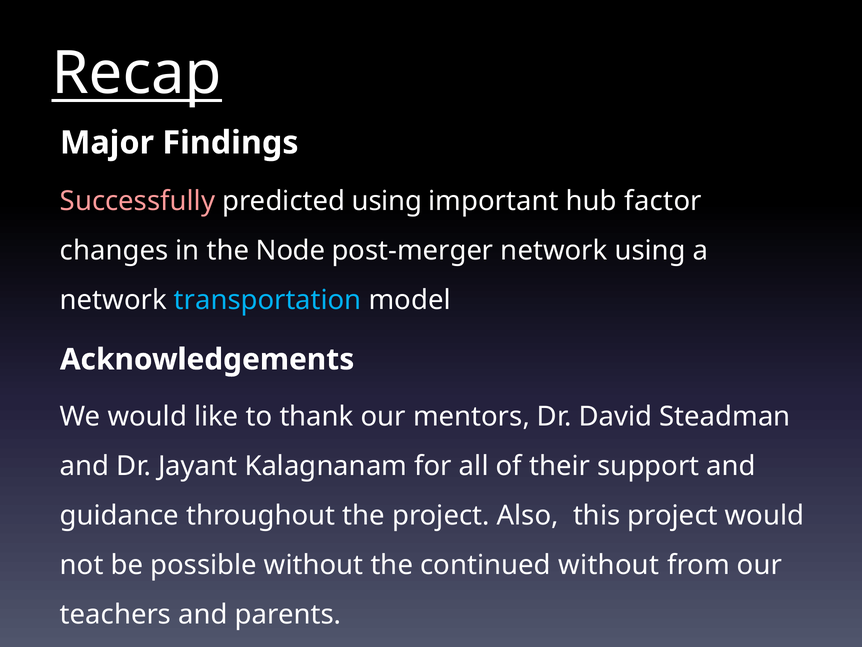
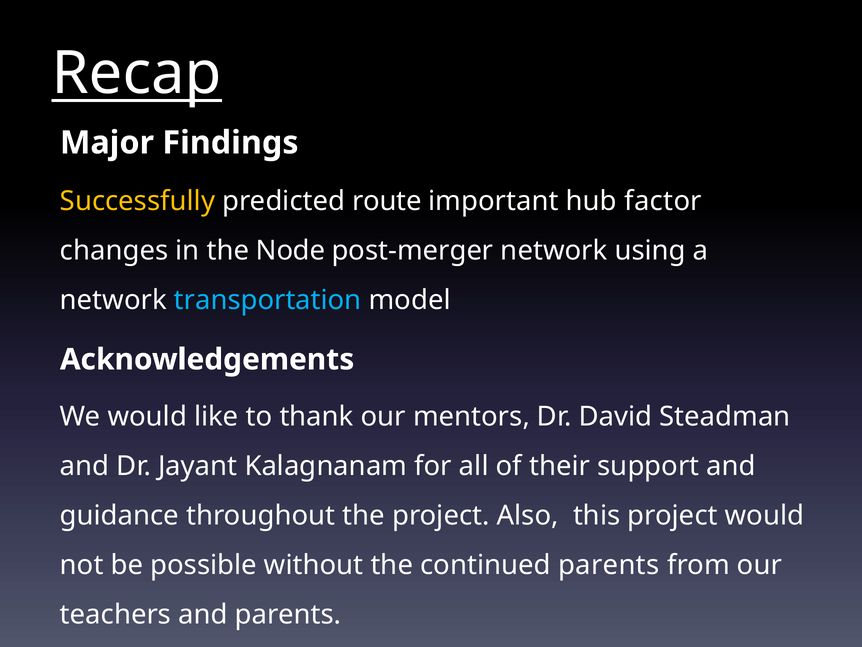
Successfully colour: pink -> yellow (138, 201)
predicted using: using -> route (387, 201)
continued without: without -> parents (609, 565)
